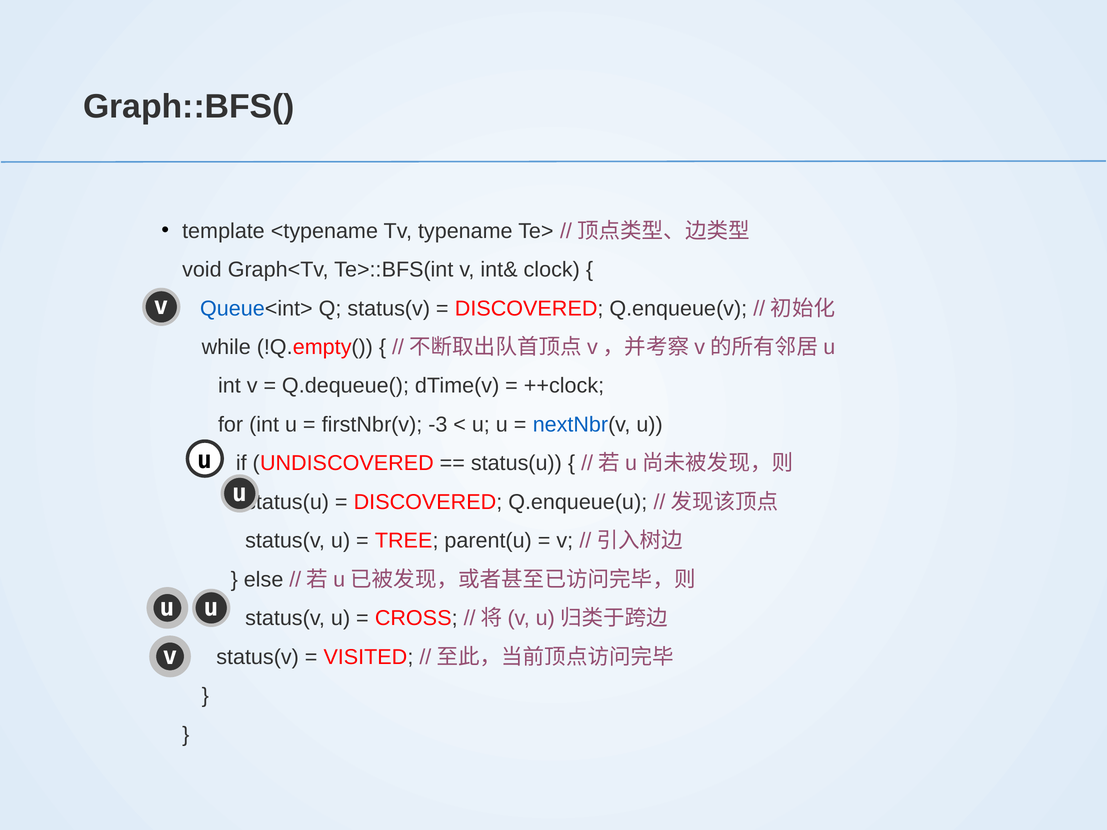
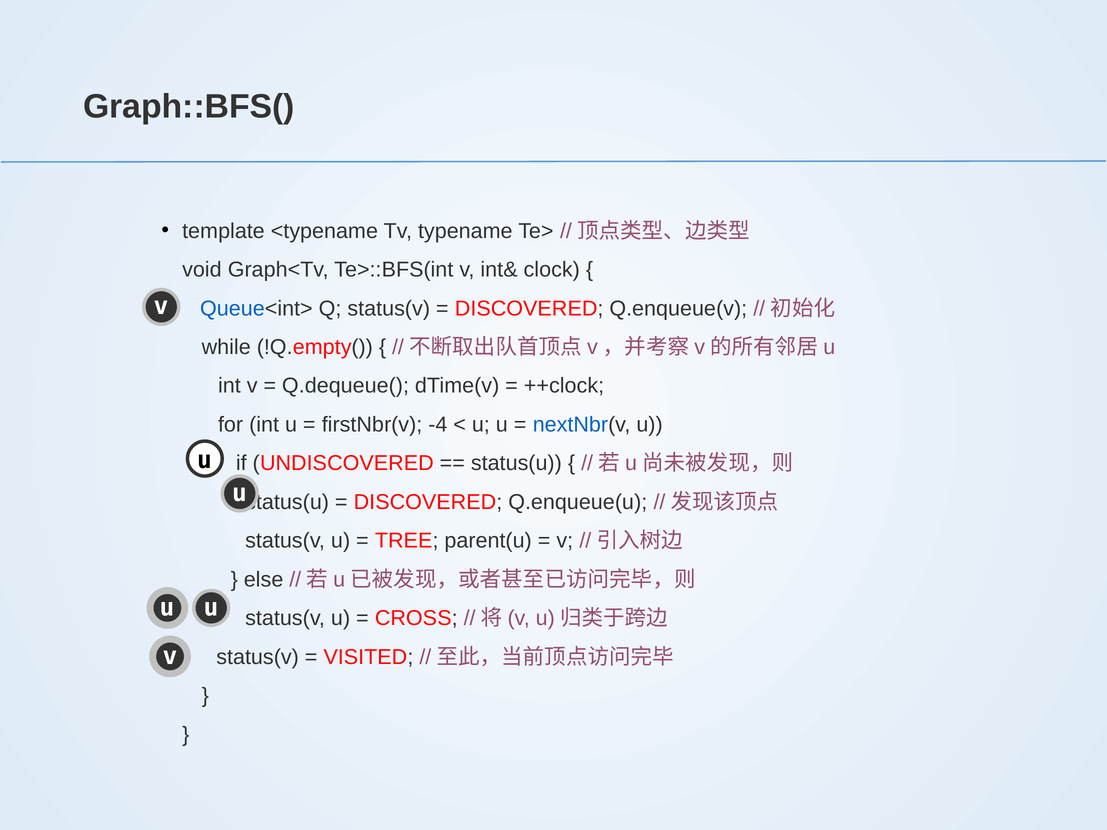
-3: -3 -> -4 (438, 425)
